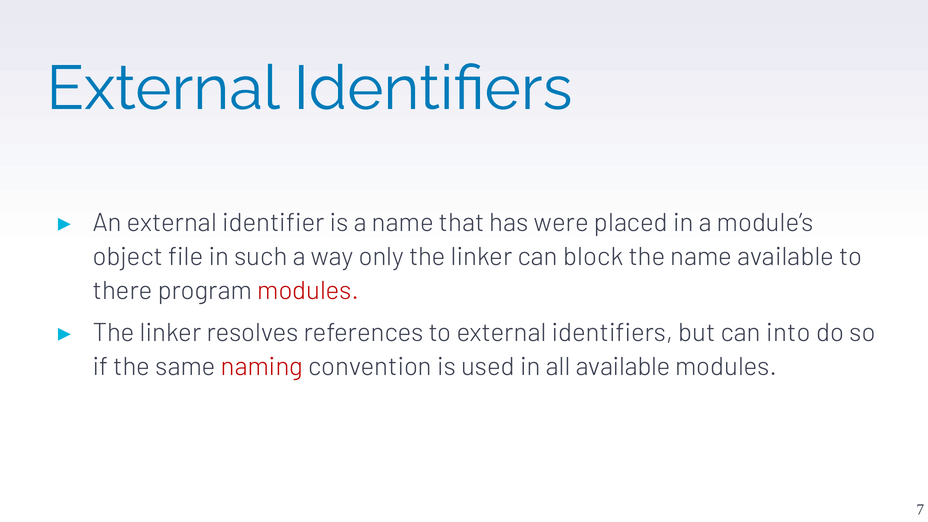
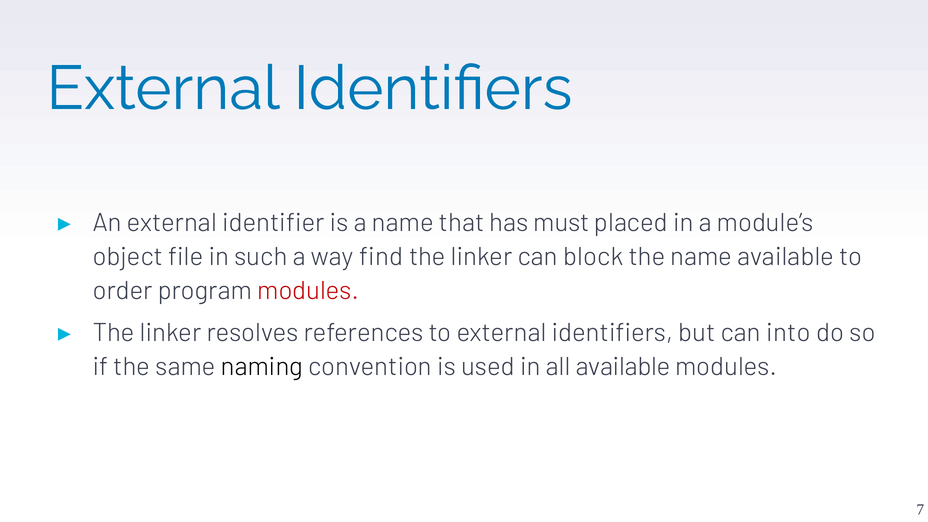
were: were -> must (561, 223)
only: only -> find (381, 257)
there: there -> order (123, 291)
naming colour: red -> black (262, 367)
